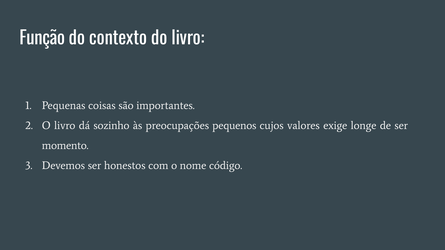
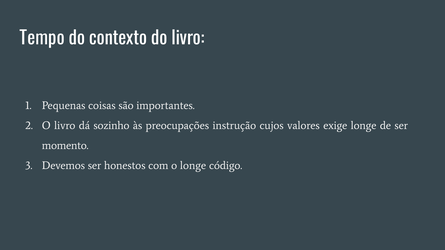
Função: Função -> Tempo (42, 39)
pequenos: pequenos -> instrução (234, 126)
o nome: nome -> longe (193, 166)
